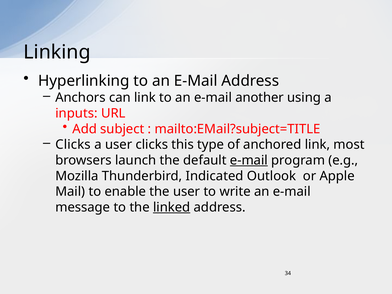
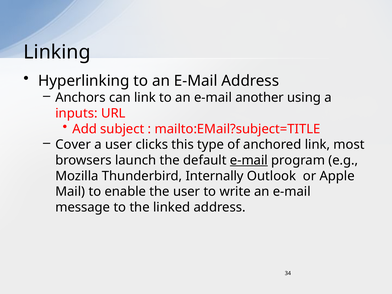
Clicks: Clicks -> Cover (73, 145)
Indicated: Indicated -> Internally (215, 176)
linked underline: present -> none (172, 207)
